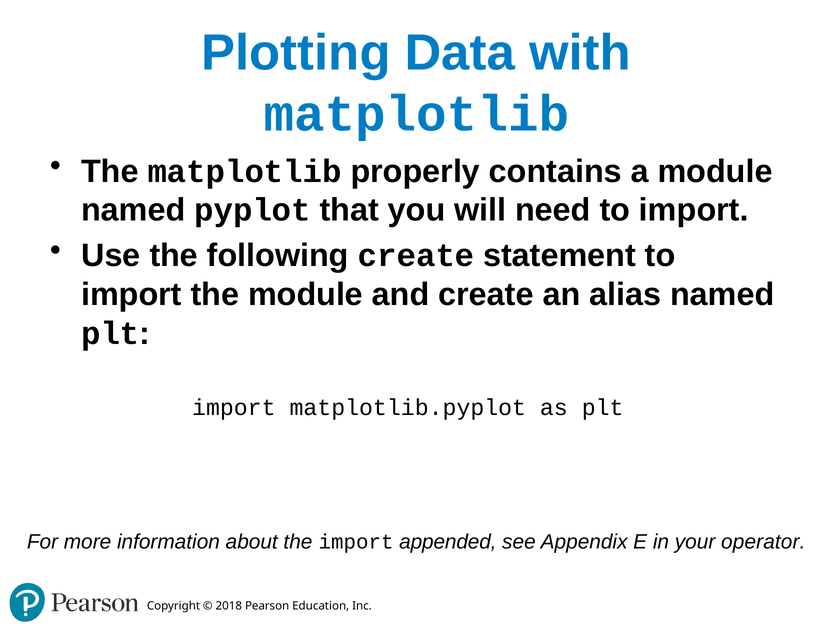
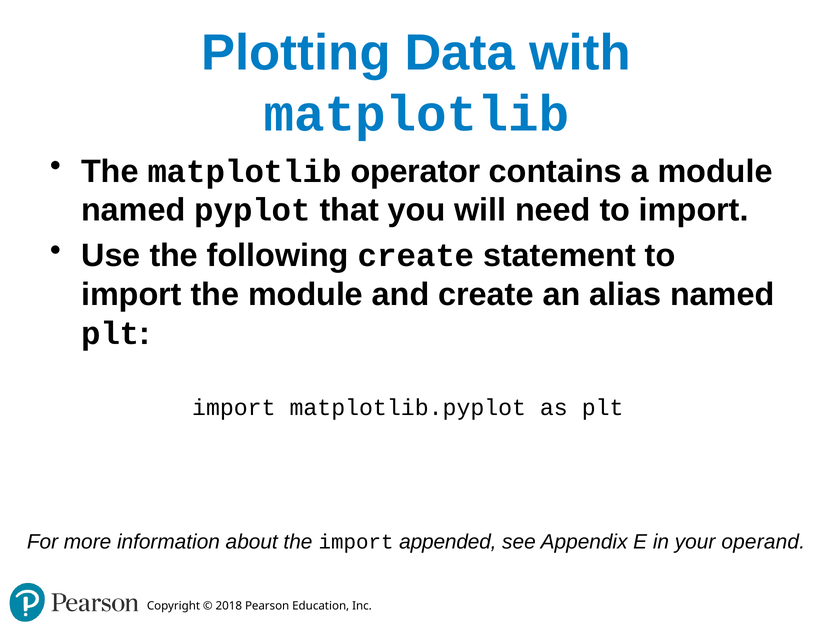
properly: properly -> operator (415, 172)
operator: operator -> operand (763, 542)
